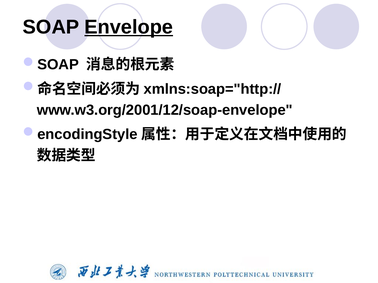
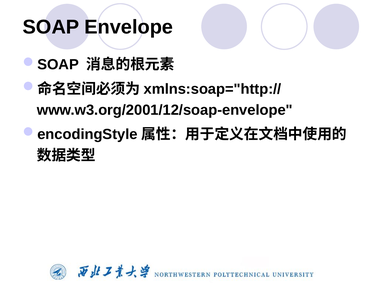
Envelope underline: present -> none (129, 27)
